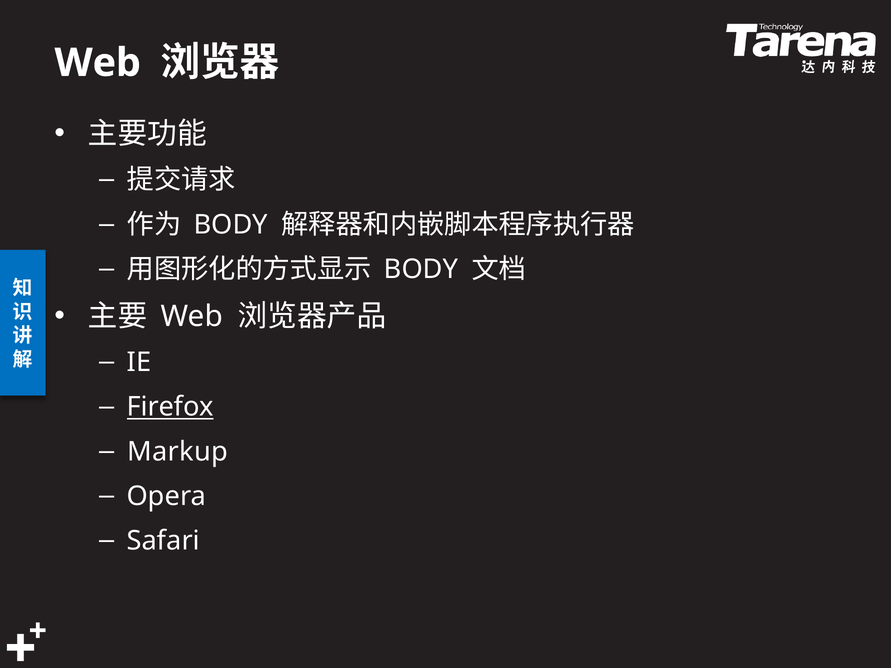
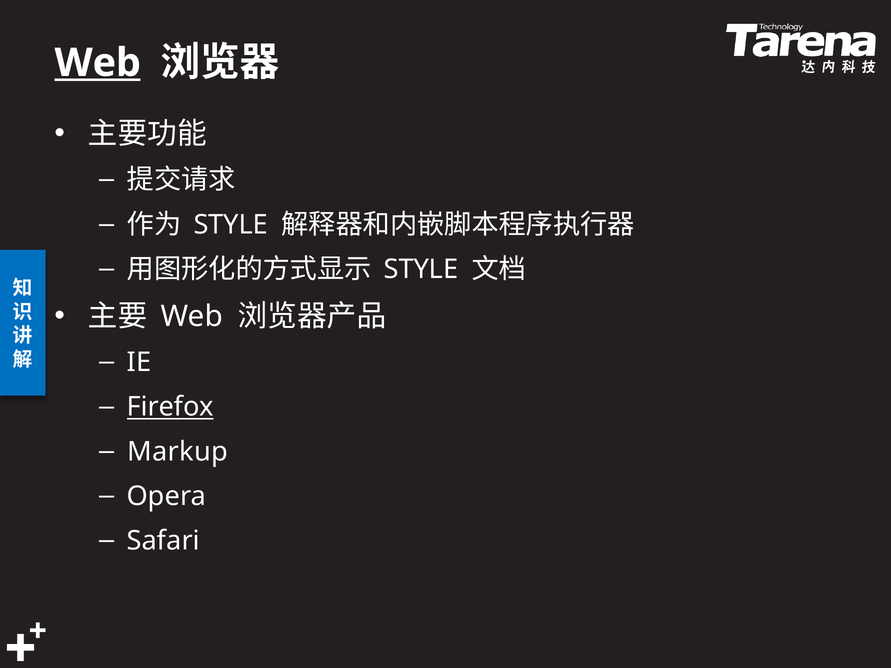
Web underline: none -> present (98, 63)
BODY: BODY -> STYLE (231, 225)
BODY: BODY -> STYLE (421, 269)
